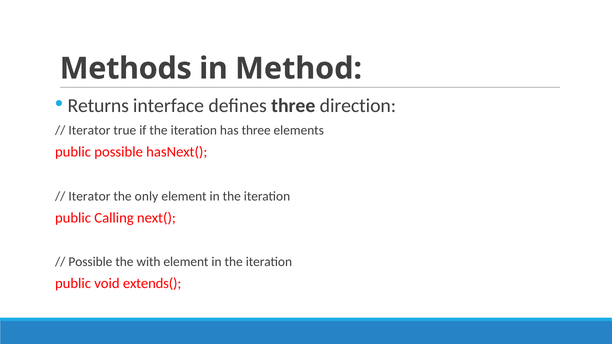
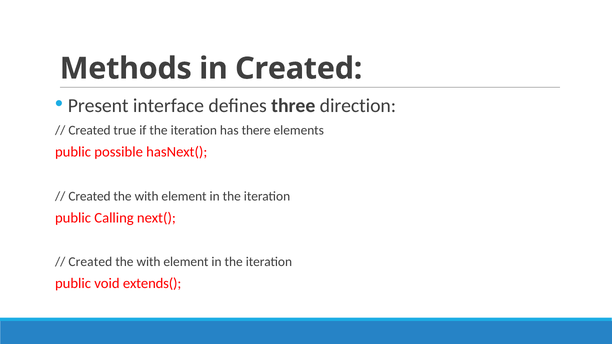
in Method: Method -> Created (299, 69)
Returns: Returns -> Present (98, 106)
Iterator: Iterator -> Created (89, 131)
has three: three -> there (256, 131)
Iterator: Iterator -> Created (89, 196)
only: only -> with (147, 196)
Possible: Possible -> Created (90, 262)
